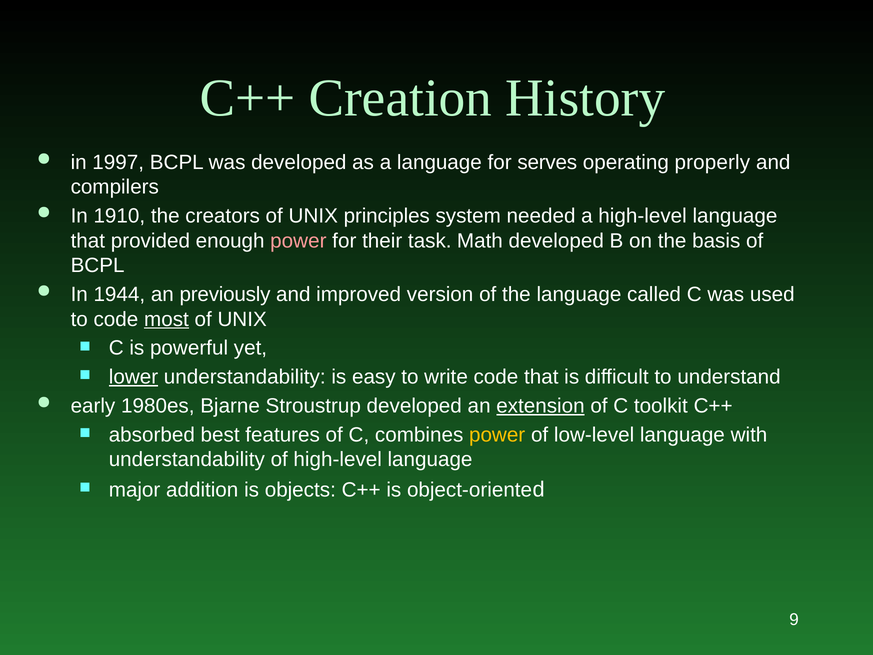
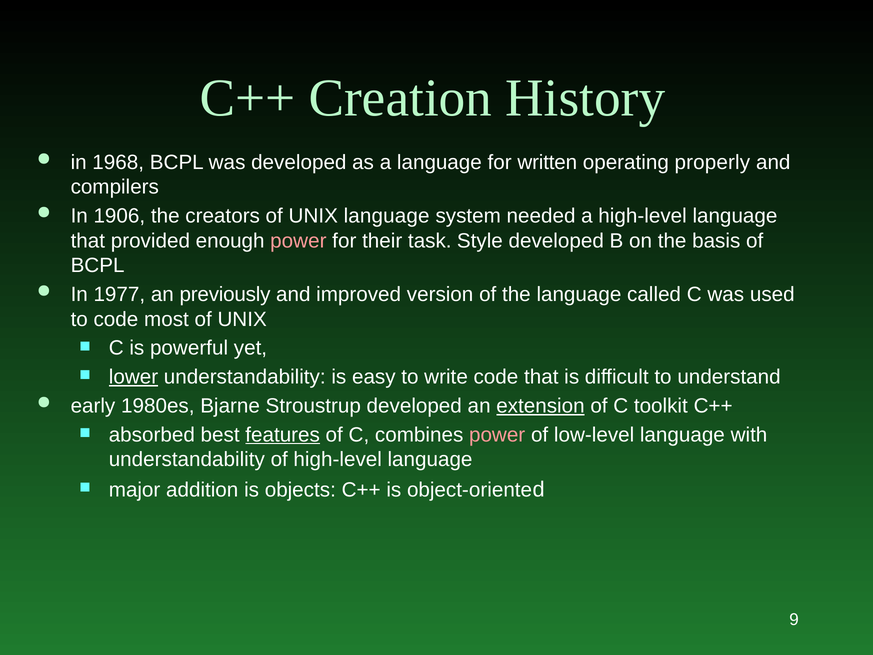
1997: 1997 -> 1968 (118, 162)
serves: serves -> written (547, 162)
1910: 1910 -> 1906 (119, 216)
UNIX principles: principles -> language (387, 216)
Math: Math -> Style (480, 241)
1944: 1944 -> 1977 (119, 294)
most underline: present -> none (166, 319)
features underline: none -> present (283, 435)
power colour: yellow -> pink (497, 435)
